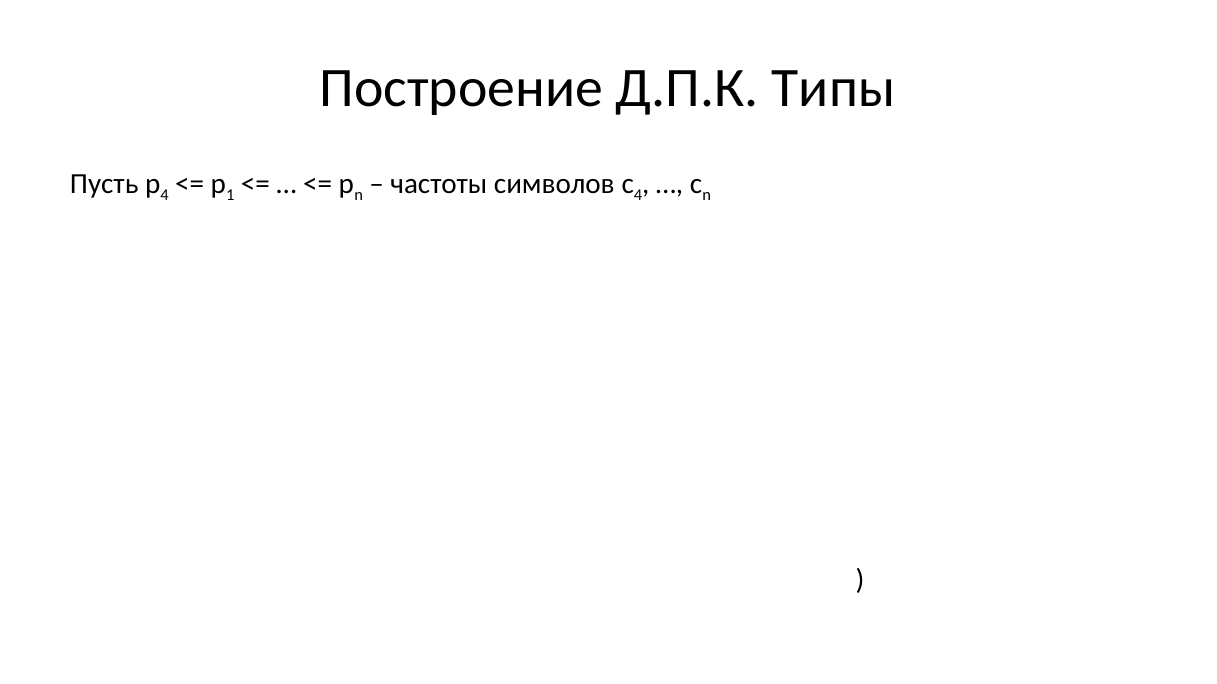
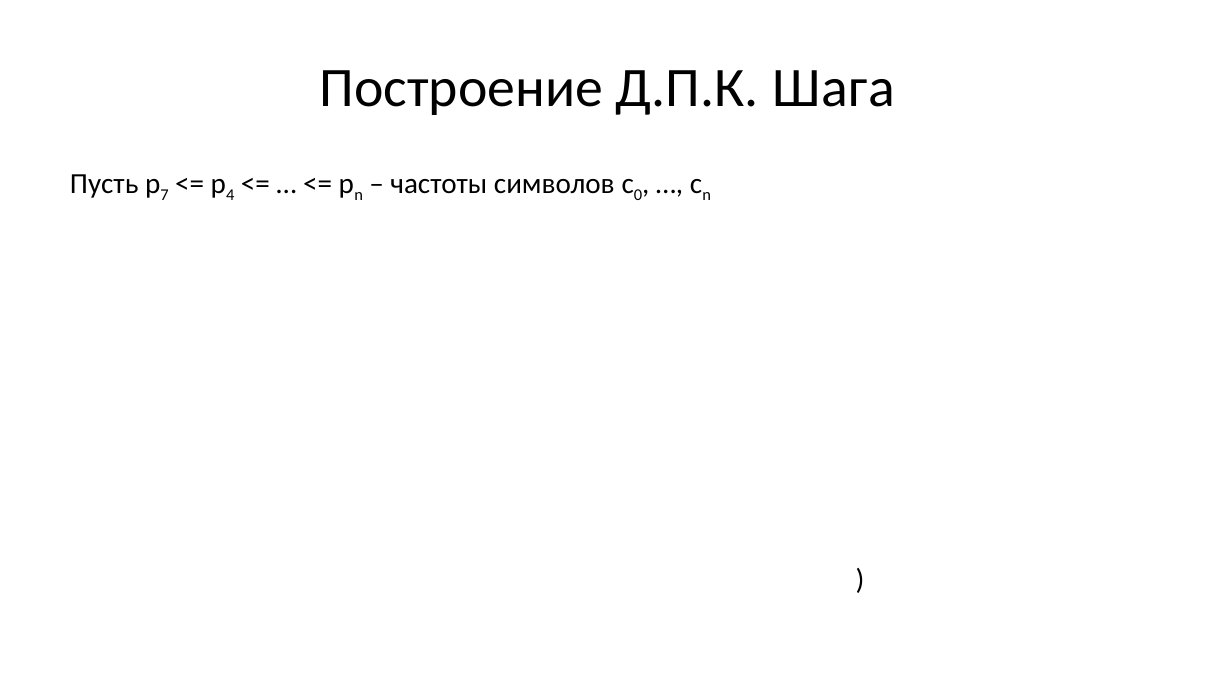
Типы: Типы -> Шага (833, 88)
4: 4 -> 7 (164, 195)
1: 1 -> 4 (230, 195)
4: 4 -> 0 (638, 195)
